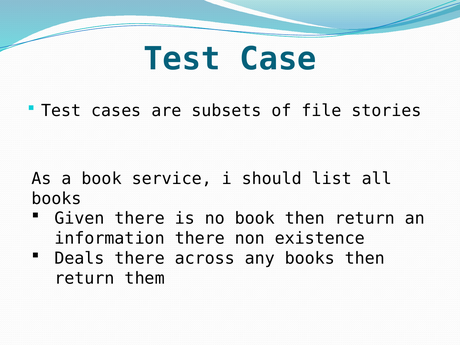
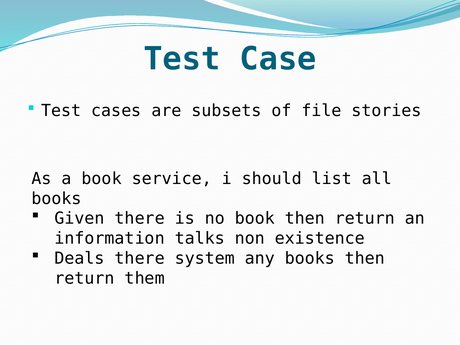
information there: there -> talks (200, 238)
across: across -> system (205, 258)
